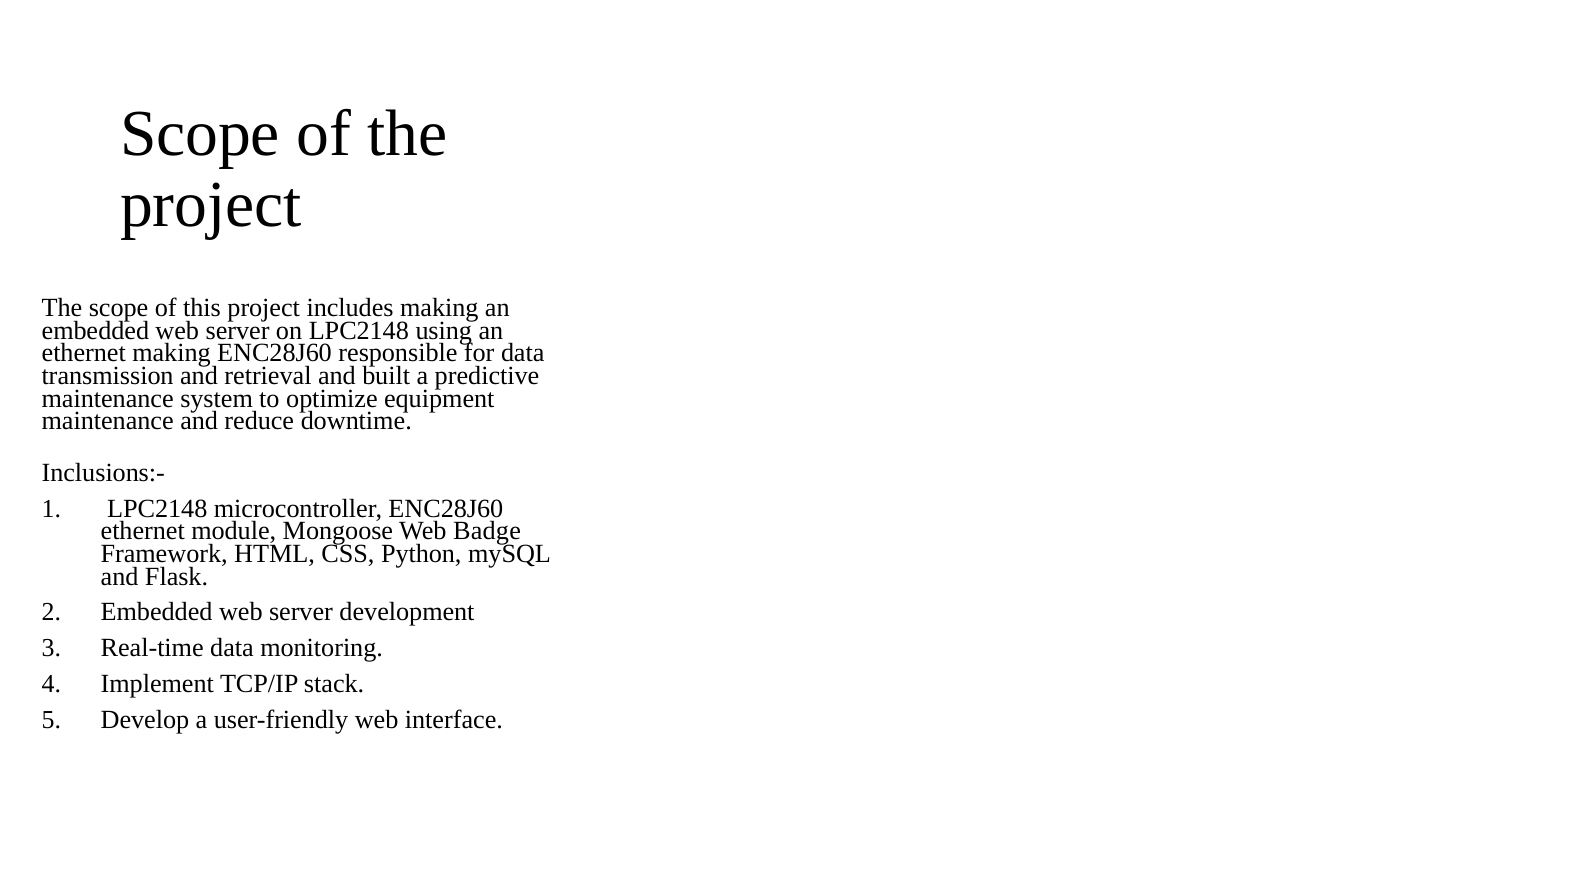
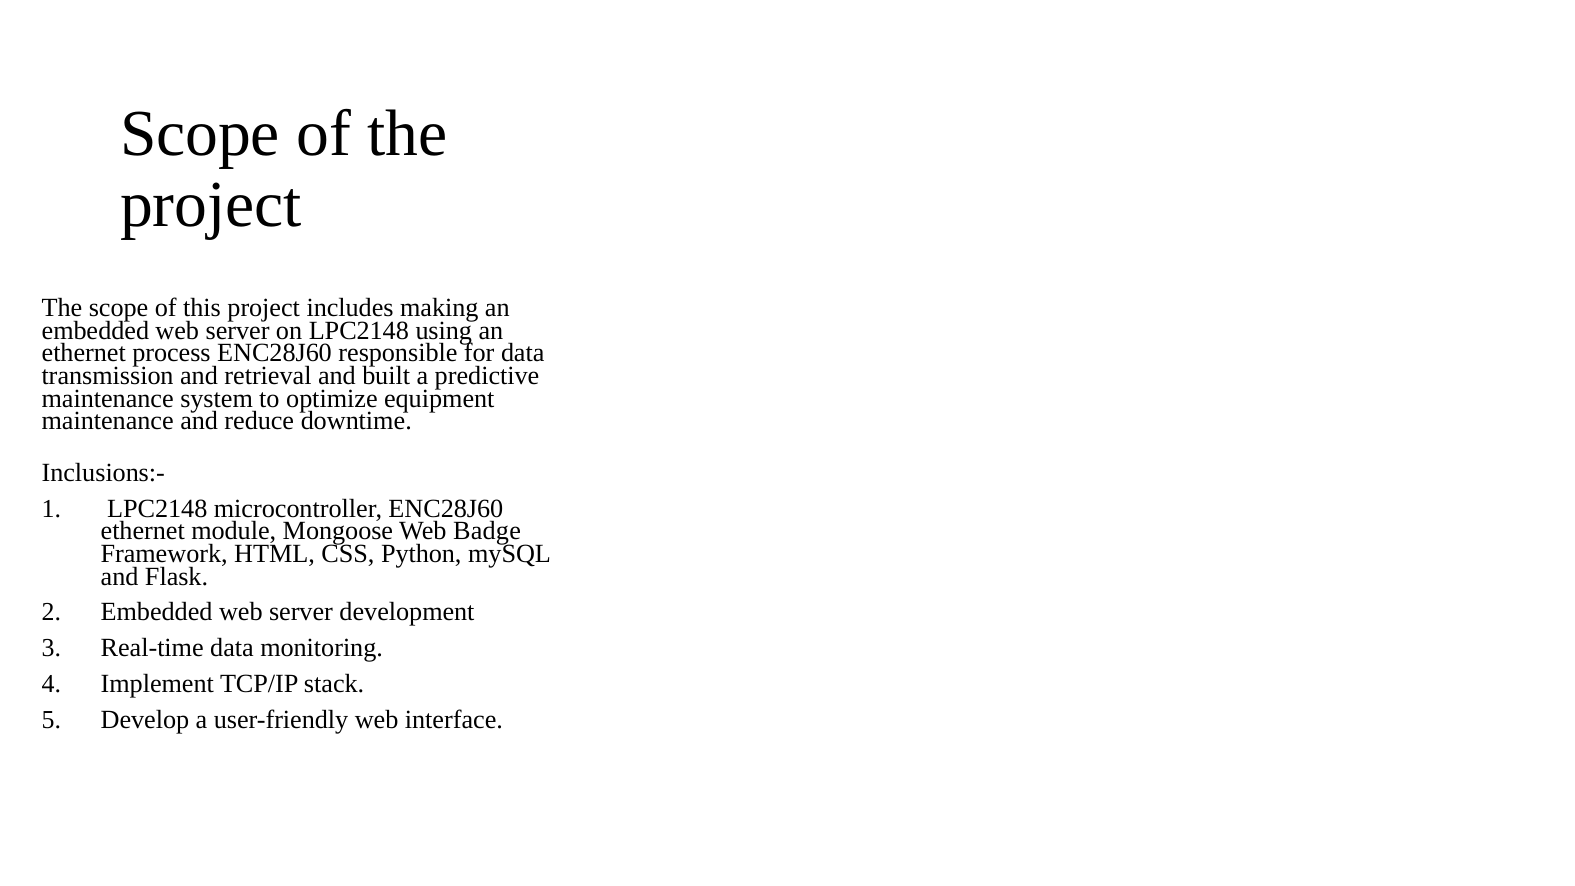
ethernet making: making -> process (171, 353)
